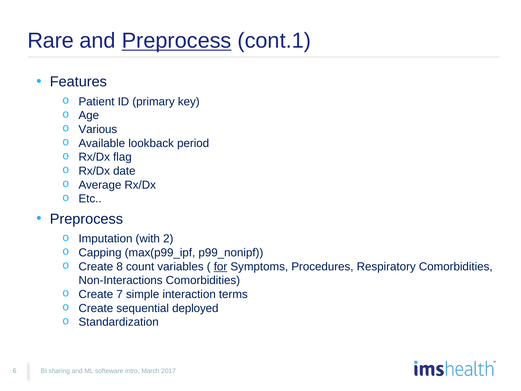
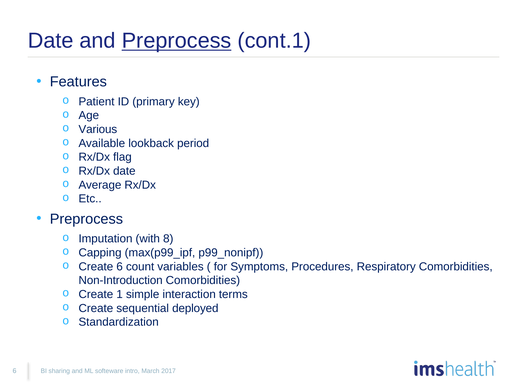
Rare: Rare -> Date (51, 41)
2: 2 -> 8 (168, 239)
Create 8: 8 -> 6 (120, 266)
for underline: present -> none (221, 266)
Non-Interactions: Non-Interactions -> Non-Introduction (121, 280)
7: 7 -> 1 (120, 294)
